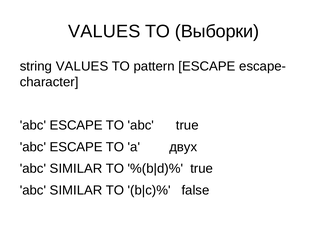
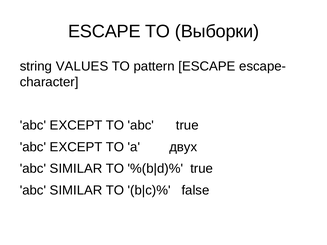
VALUES: VALUES -> ESCAPE (104, 32)
ESCAPE: ESCAPE -> EXCEPT (76, 125)
ESCAPE: ESCAPE -> EXCEPT (76, 147)
